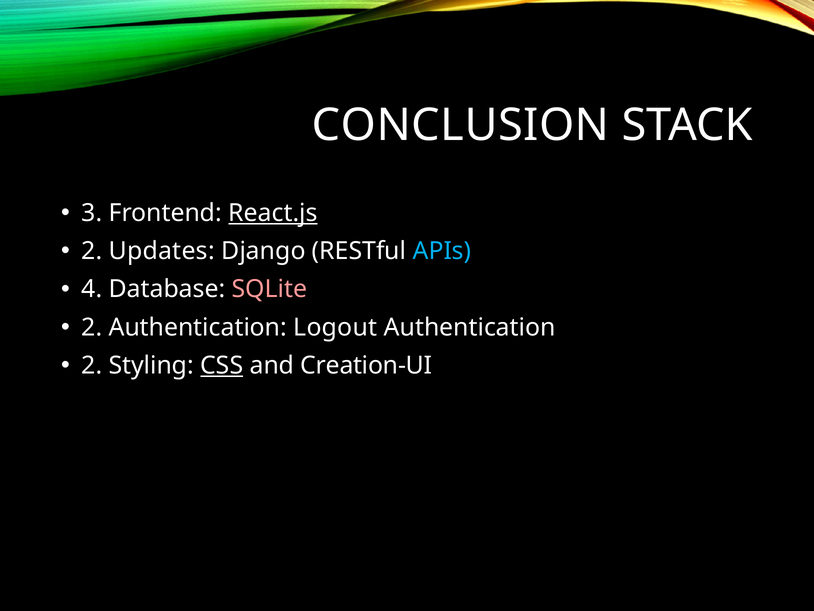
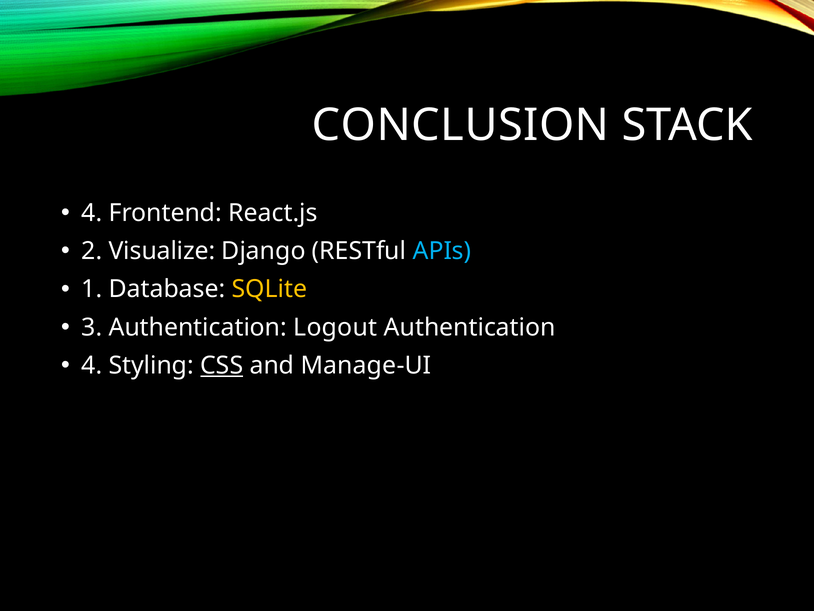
3: 3 -> 4 (92, 213)
React.js underline: present -> none (273, 213)
Updates: Updates -> Visualize (162, 251)
4: 4 -> 1 (92, 289)
SQLite colour: pink -> yellow (269, 289)
2: 2 -> 3 (92, 327)
2: 2 -> 4 (92, 365)
Creation-UI: Creation-UI -> Manage-UI (366, 365)
